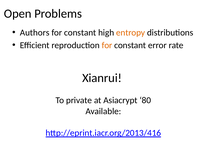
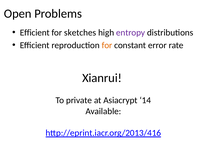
Authors: Authors -> Efficient (35, 33)
constant: constant -> sketches (80, 33)
entropy colour: orange -> purple (131, 33)
80: 80 -> 14 (145, 100)
